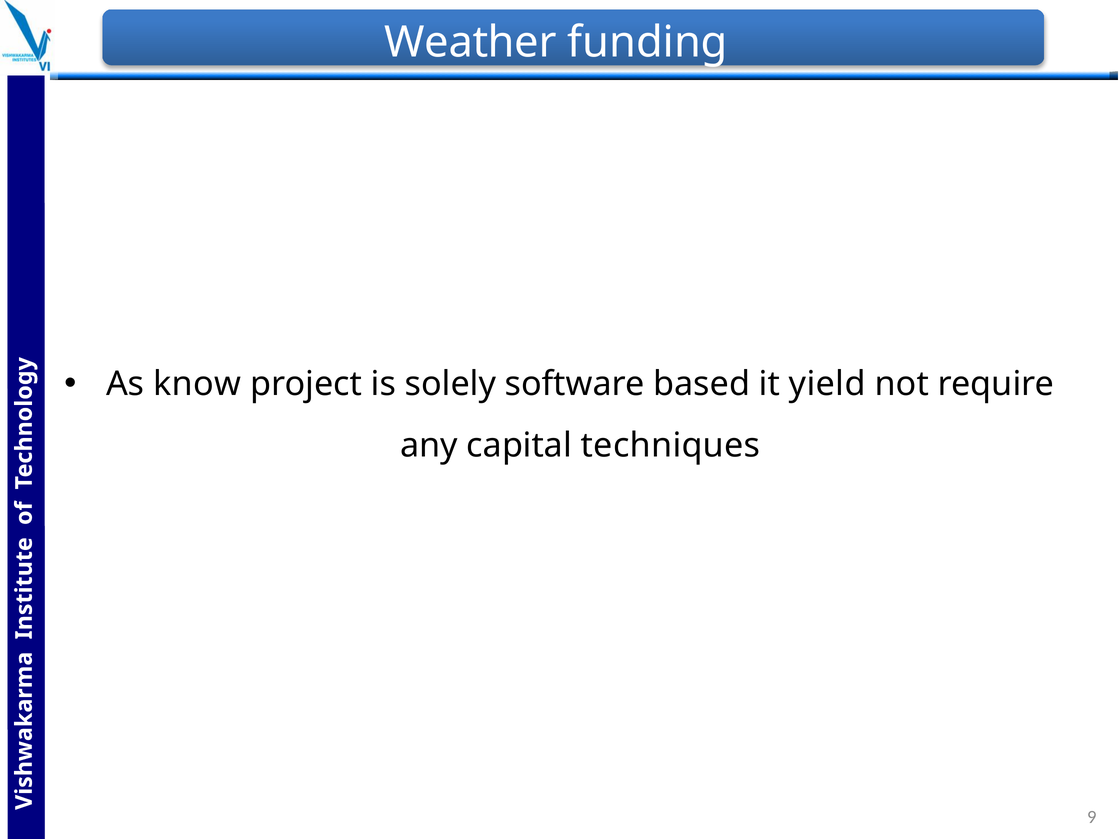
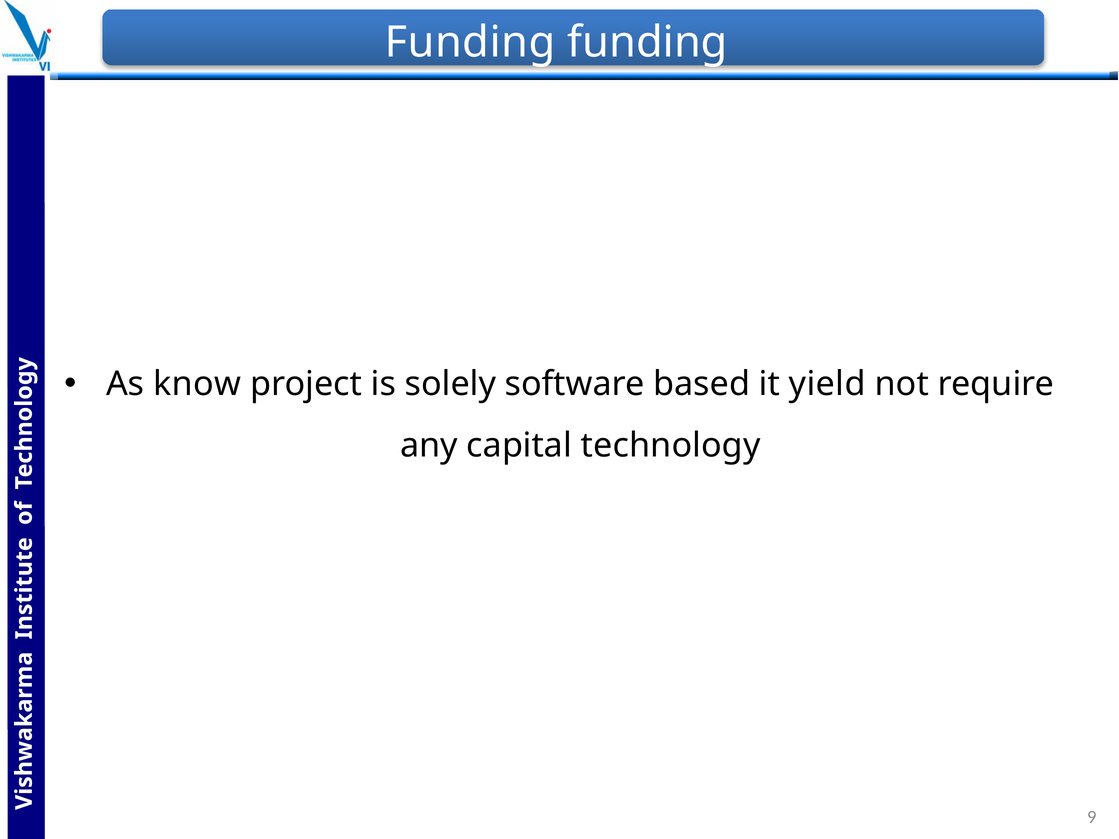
Weather: Weather -> Funding (470, 42)
techniques: techniques -> technology (671, 446)
